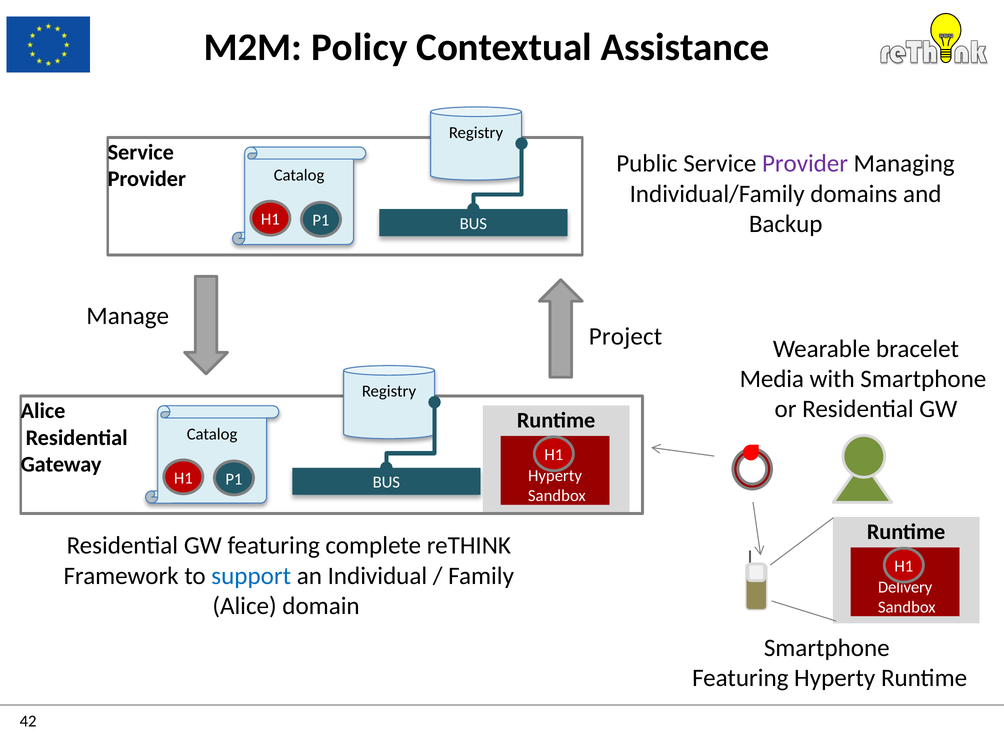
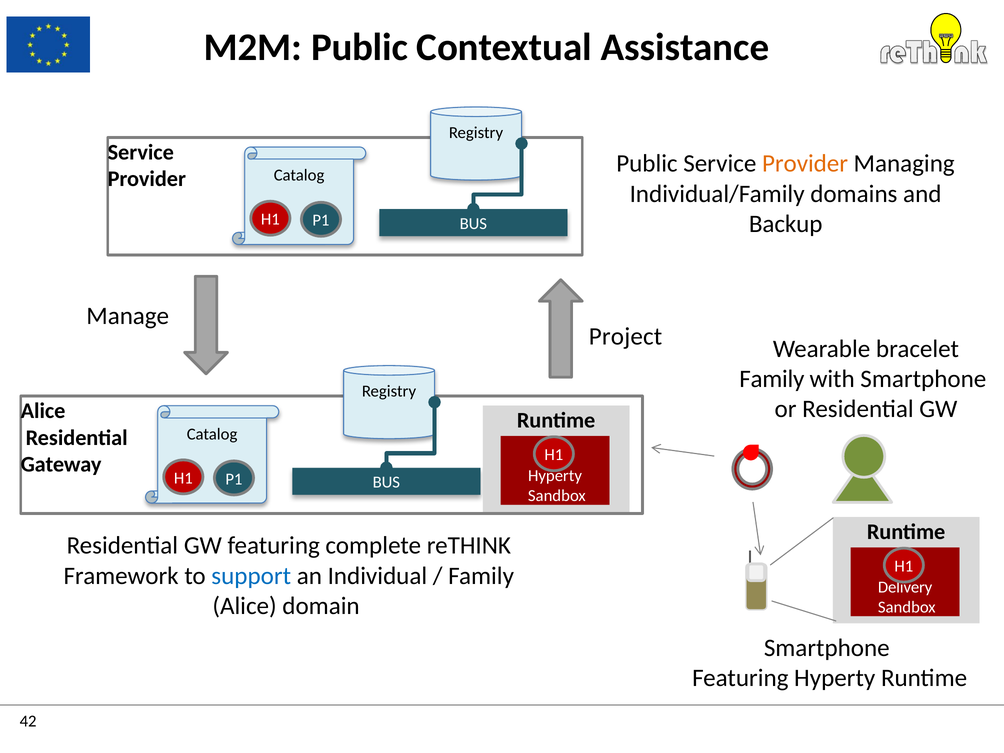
M2M Policy: Policy -> Public (359, 47)
Provider colour: purple -> orange (805, 164)
Media: Media -> Family (772, 379)
